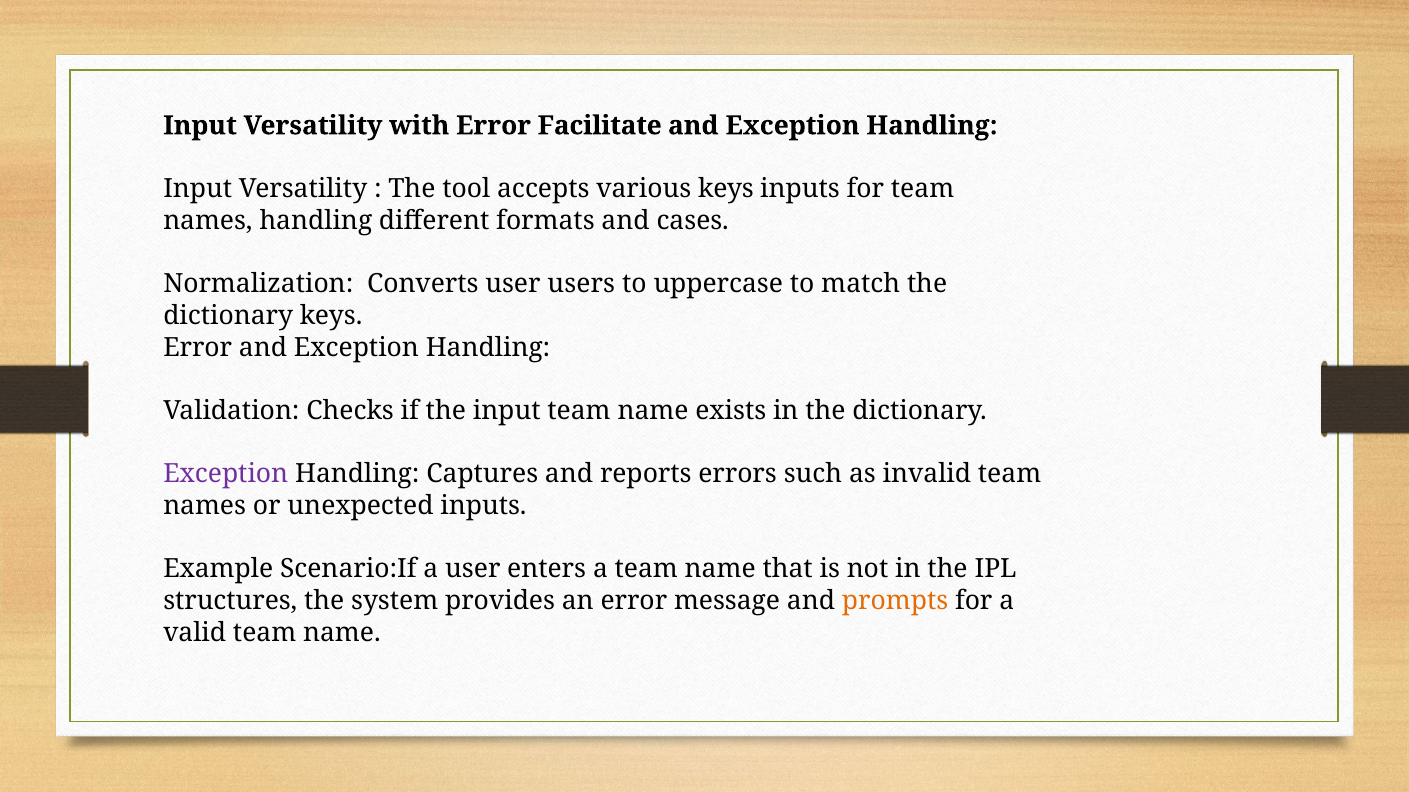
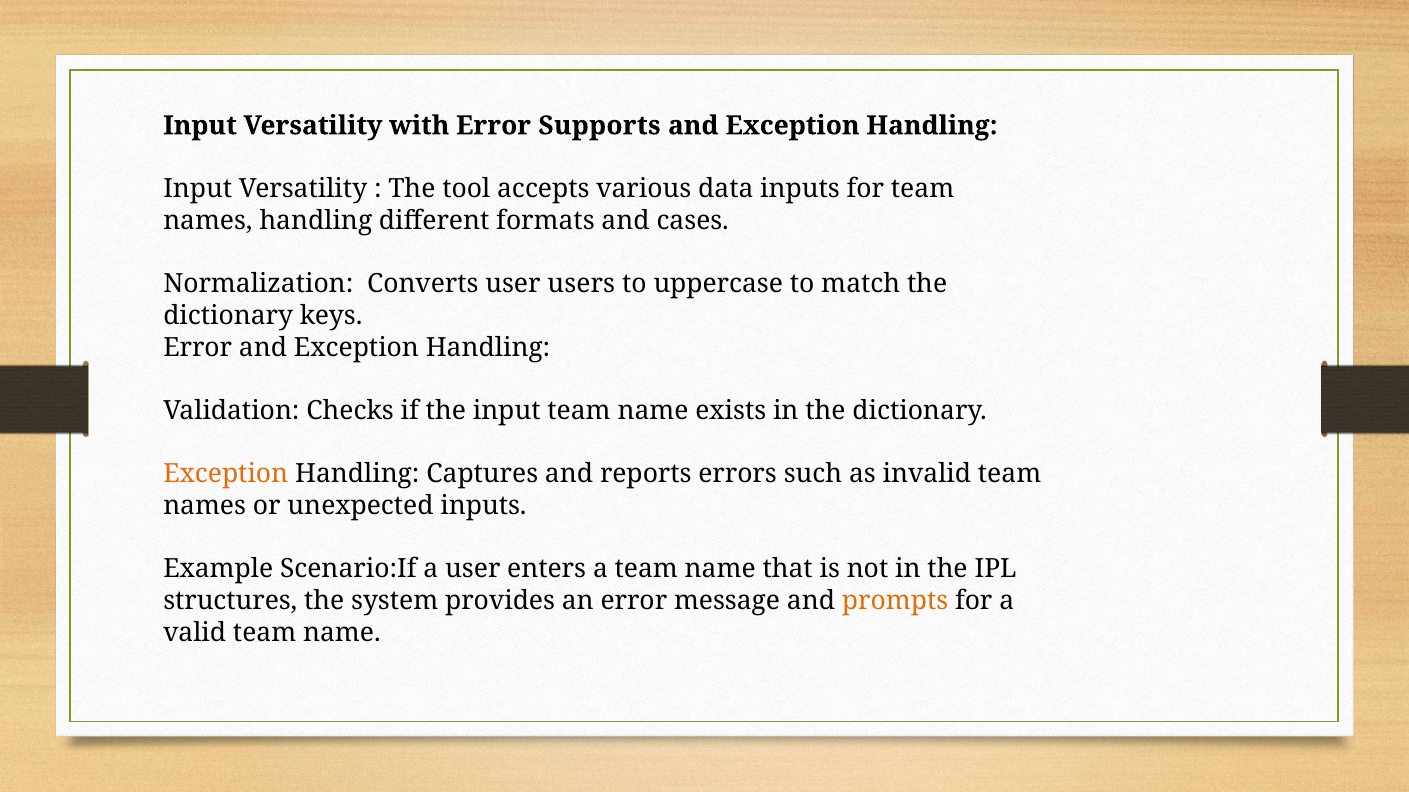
Facilitate: Facilitate -> Supports (599, 126)
various keys: keys -> data (726, 189)
Exception colour: purple -> orange (226, 474)
